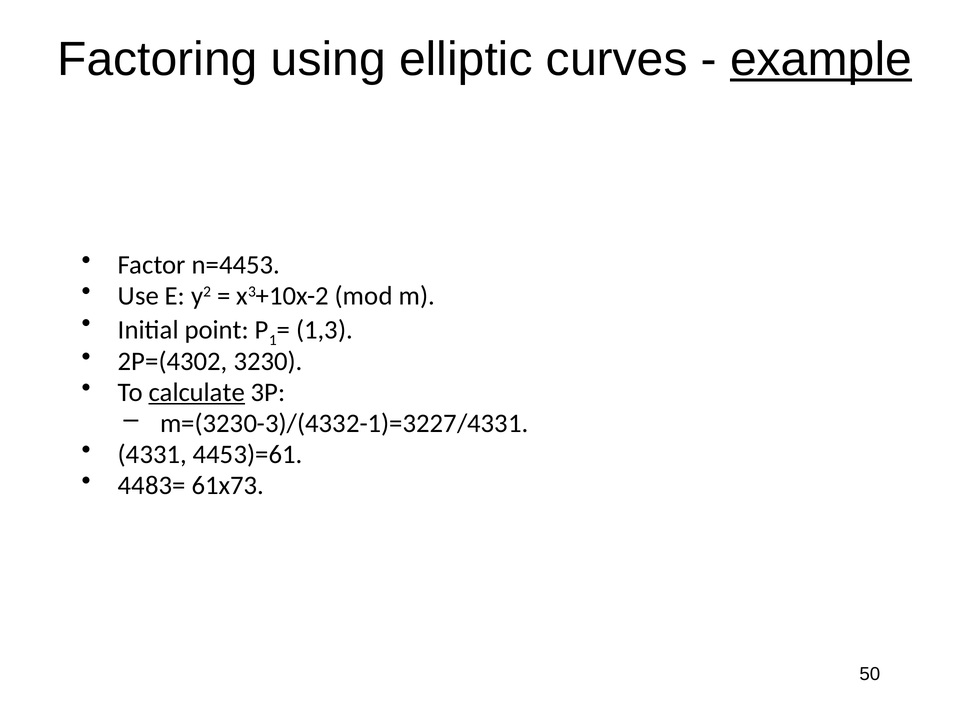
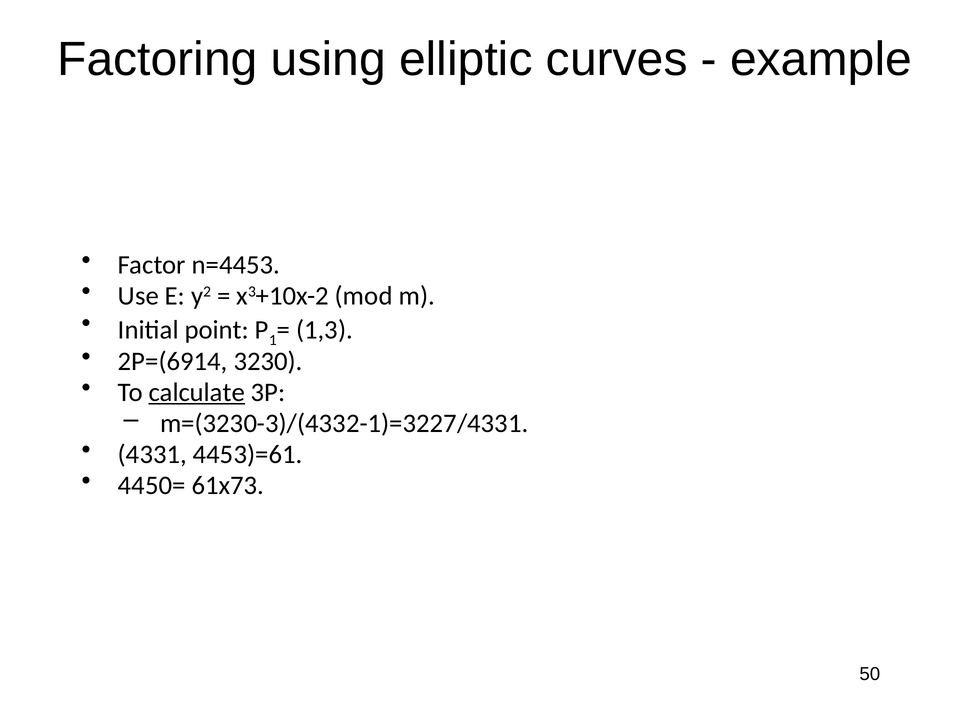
example underline: present -> none (821, 59)
2P=(4302: 2P=(4302 -> 2P=(6914 (173, 362)
4483=: 4483= -> 4450= (152, 486)
